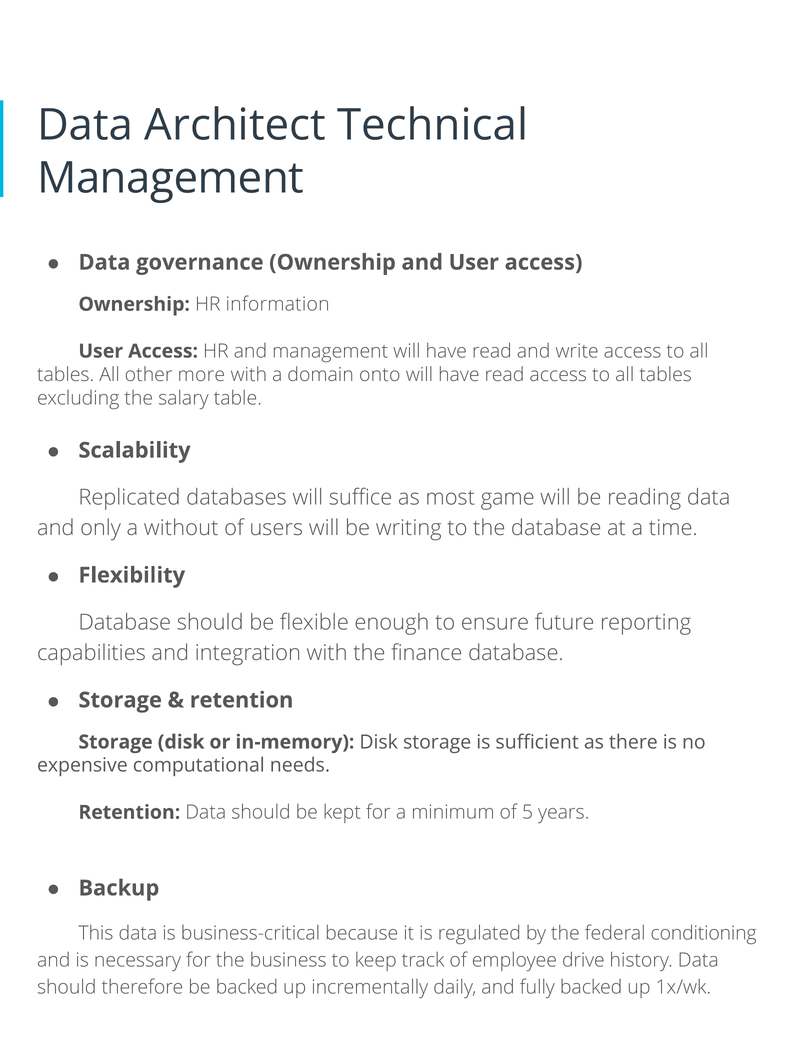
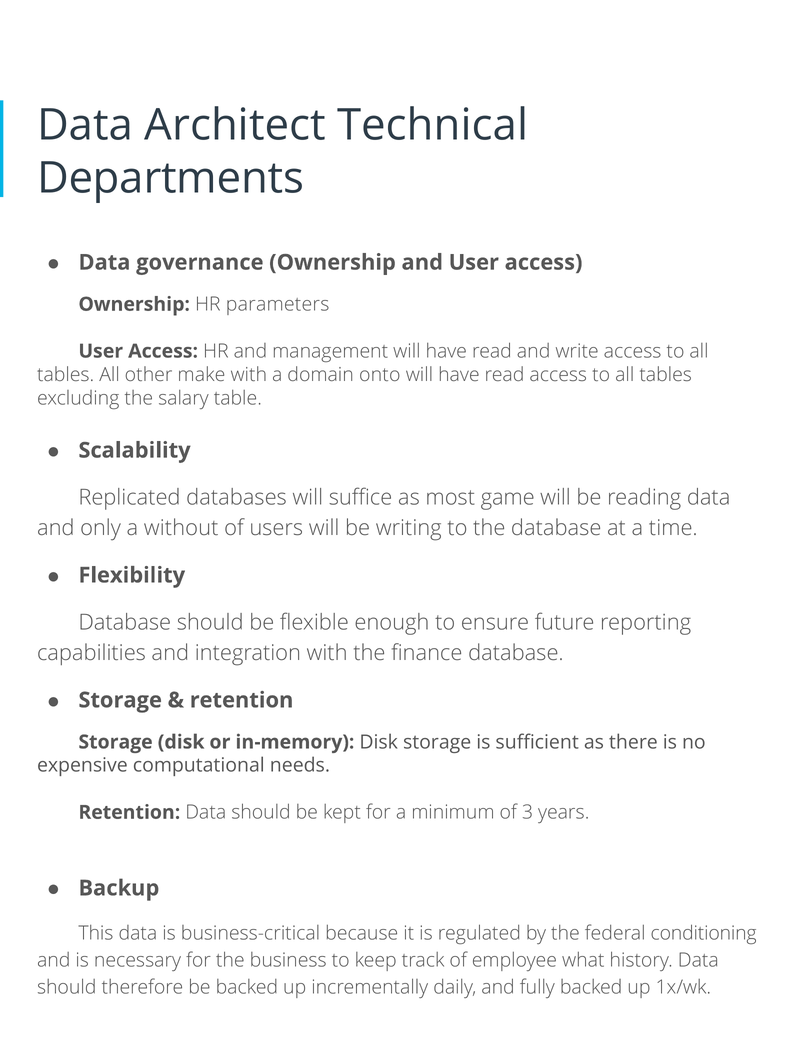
Management: Management -> Departments (170, 178)
information: information -> parameters (278, 304)
more: more -> make (201, 375)
5: 5 -> 3 (527, 812)
drive: drive -> what (583, 960)
